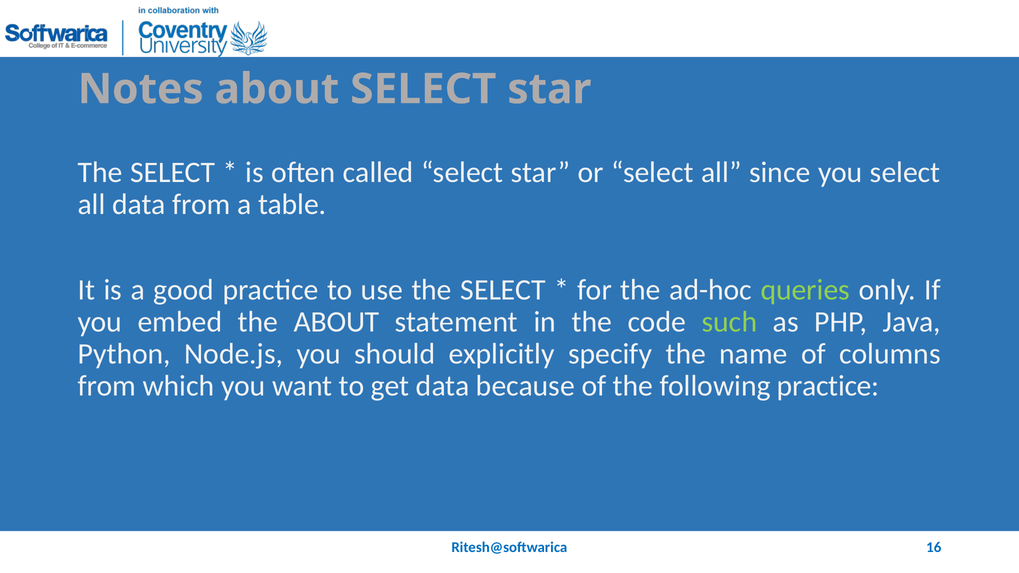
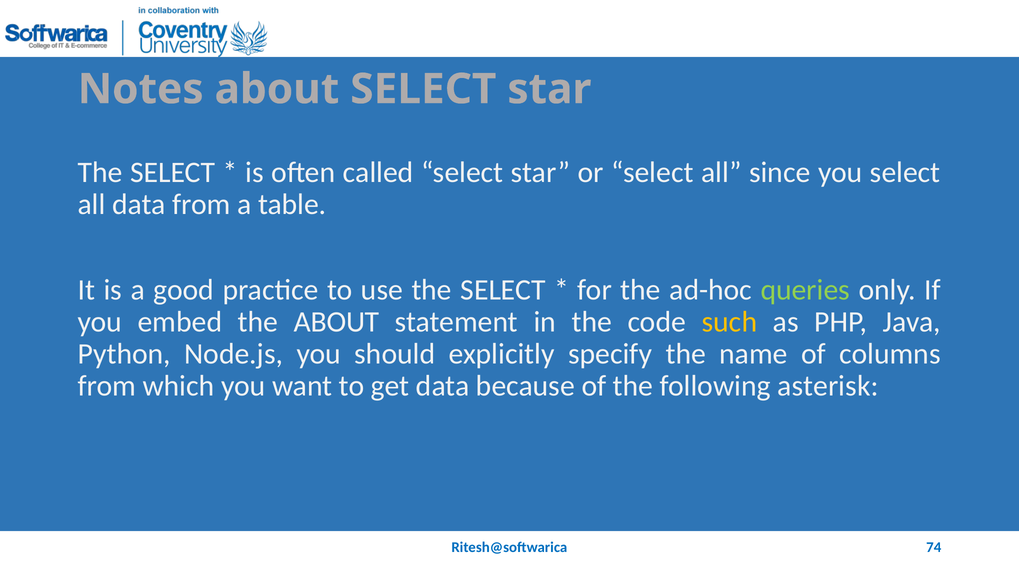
such colour: light green -> yellow (729, 322)
following practice: practice -> asterisk (828, 386)
16: 16 -> 74 (934, 547)
